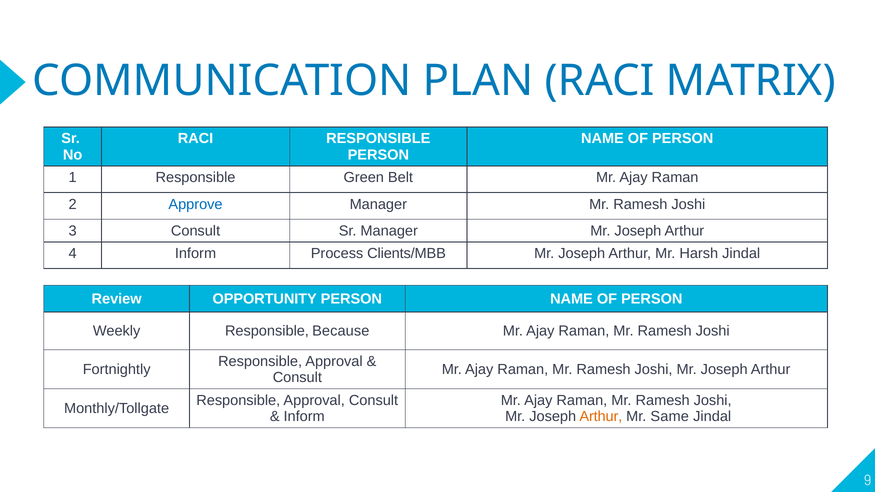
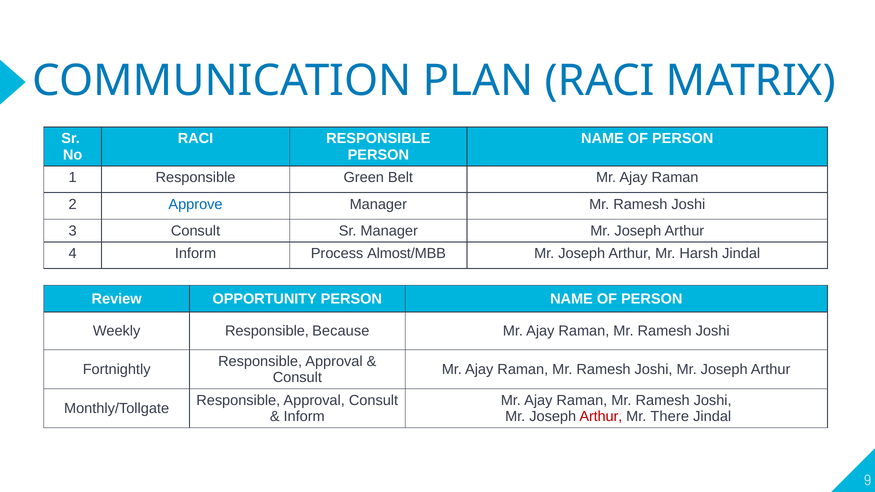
Clients/MBB: Clients/MBB -> Almost/MBB (407, 254)
Arthur colour: orange -> red (601, 417)
Same: Same -> There (670, 417)
